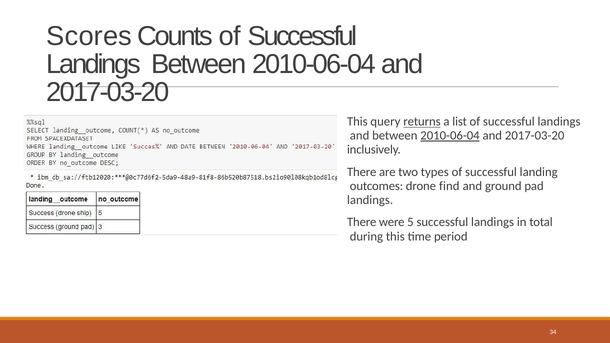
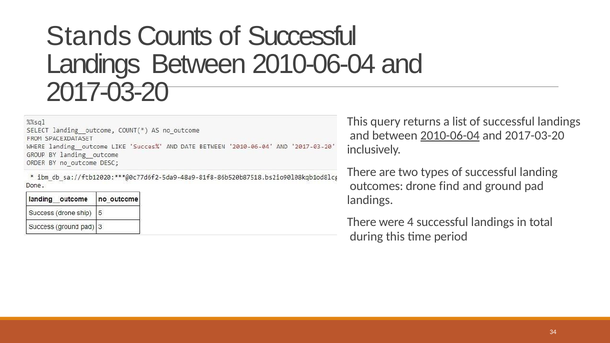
Scores: Scores -> Stands (89, 36)
returns underline: present -> none (422, 122)
5: 5 -> 4 (410, 222)
